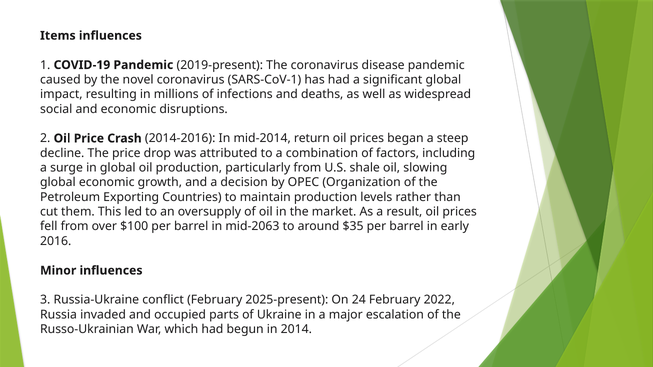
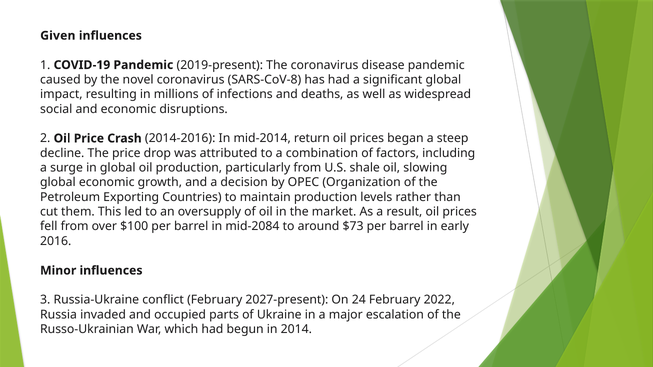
Items: Items -> Given (58, 36)
SARS-CoV-1: SARS-CoV-1 -> SARS-CoV-8 (265, 80)
mid-2063: mid-2063 -> mid-2084 (252, 227)
$35: $35 -> $73 (353, 227)
2025-present: 2025-present -> 2027-present (287, 300)
